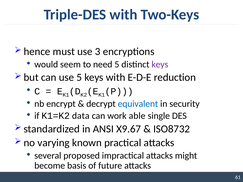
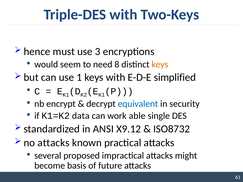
need 5: 5 -> 8 (117, 64)
keys colour: purple -> orange (160, 64)
use 5: 5 -> 1 (79, 77)
reduction: reduction -> simplified (175, 77)
X9.67: X9.67 -> X9.12 (129, 129)
no varying: varying -> attacks (54, 143)
